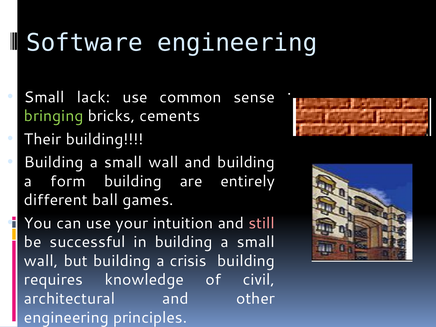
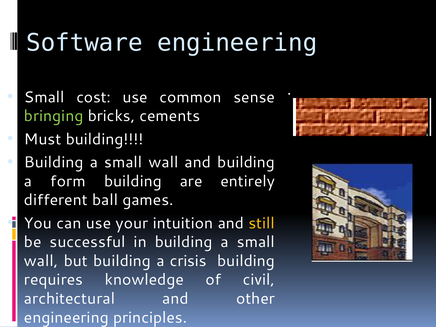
lack: lack -> cost (94, 97)
Their: Their -> Must (43, 139)
still colour: pink -> yellow (262, 223)
